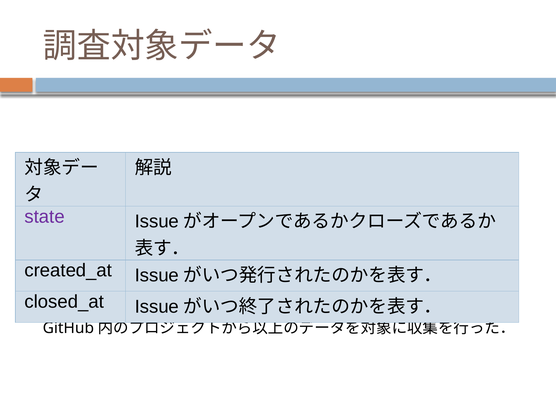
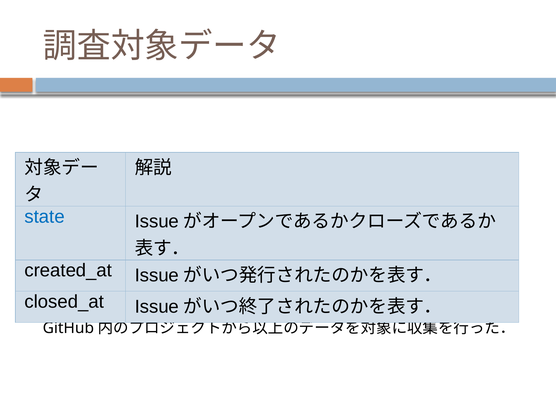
state colour: purple -> blue (45, 217)
